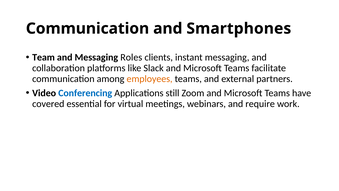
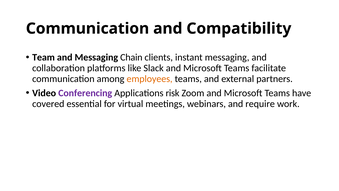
Smartphones: Smartphones -> Compatibility (239, 28)
Roles: Roles -> Chain (131, 57)
Conferencing colour: blue -> purple (85, 93)
still: still -> risk (173, 93)
